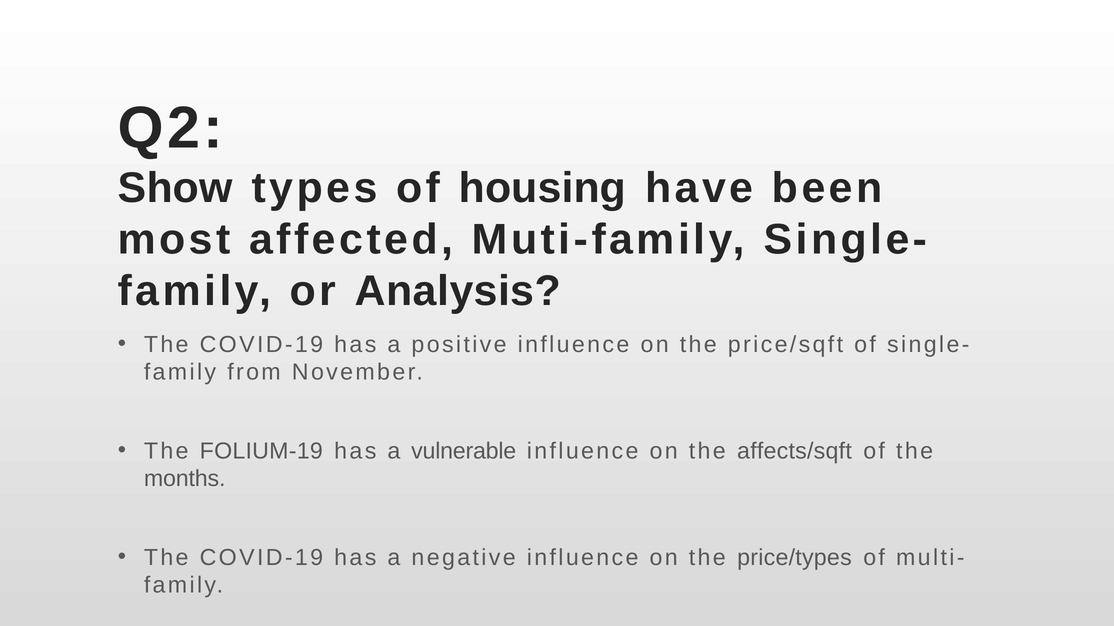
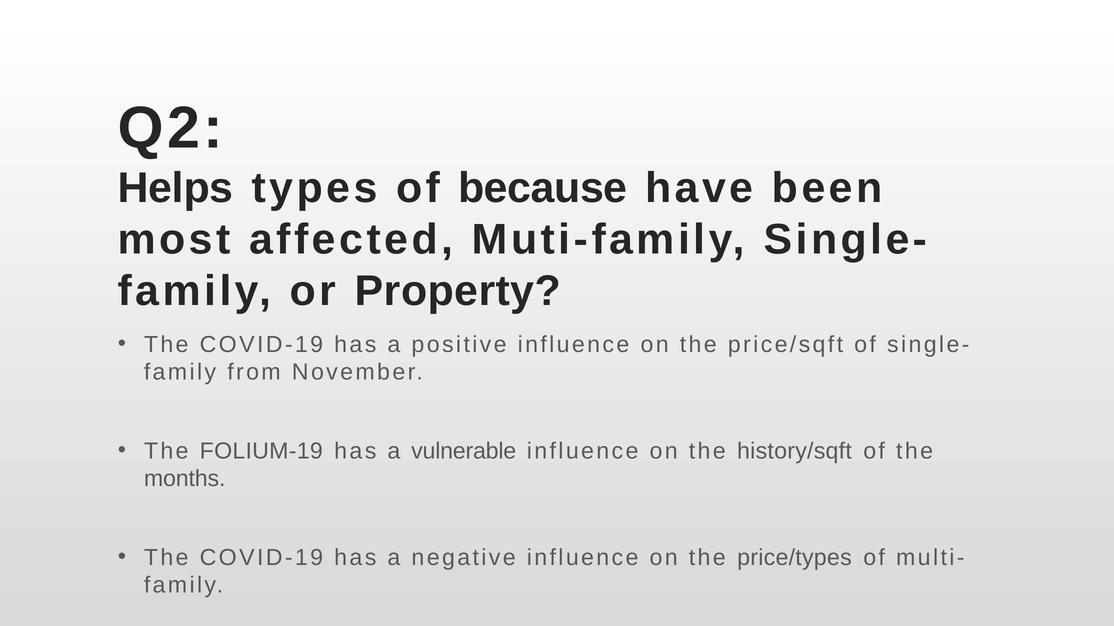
Show: Show -> Helps (175, 188)
housing: housing -> because (543, 188)
Analysis: Analysis -> Property (458, 291)
affects/sqft: affects/sqft -> history/sqft (794, 451)
